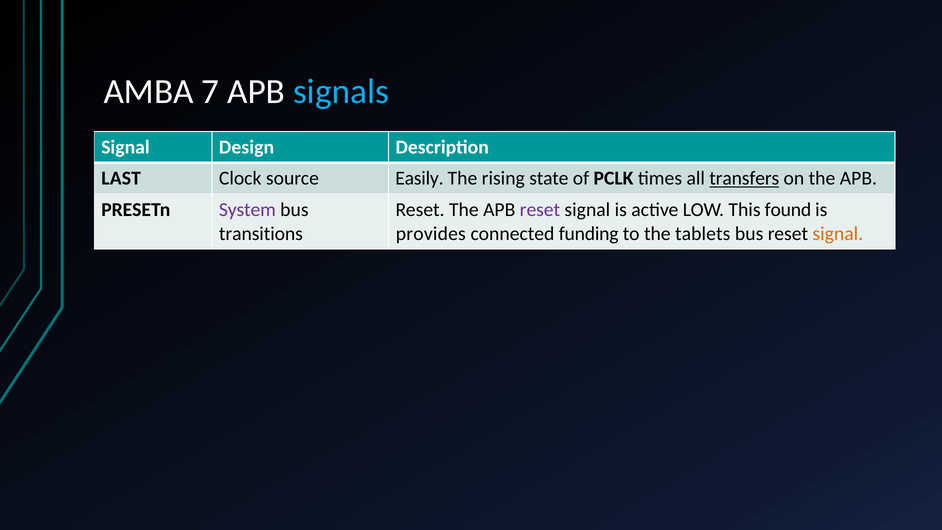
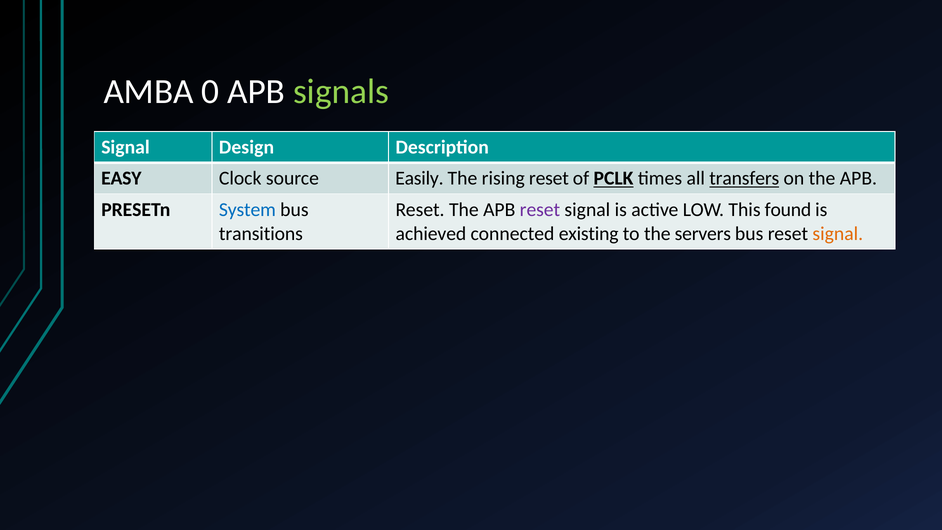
7: 7 -> 0 (210, 92)
signals colour: light blue -> light green (341, 92)
LAST: LAST -> EASY (121, 178)
rising state: state -> reset (549, 178)
PCLK underline: none -> present (614, 178)
System colour: purple -> blue (247, 210)
provides: provides -> achieved (431, 234)
funding: funding -> existing (589, 234)
tablets: tablets -> servers (703, 234)
